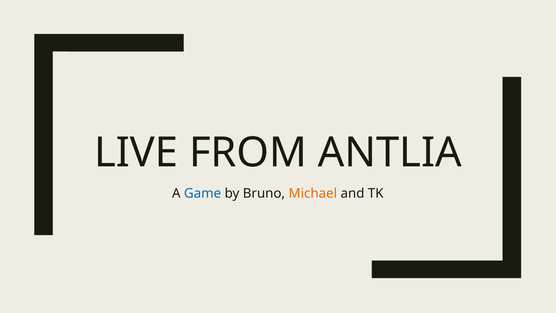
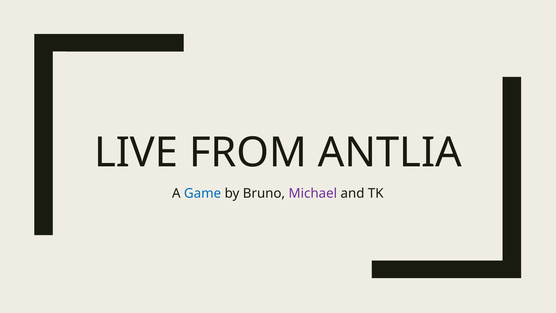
Michael colour: orange -> purple (313, 193)
